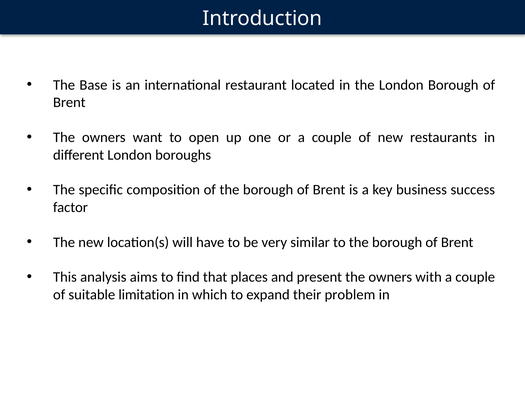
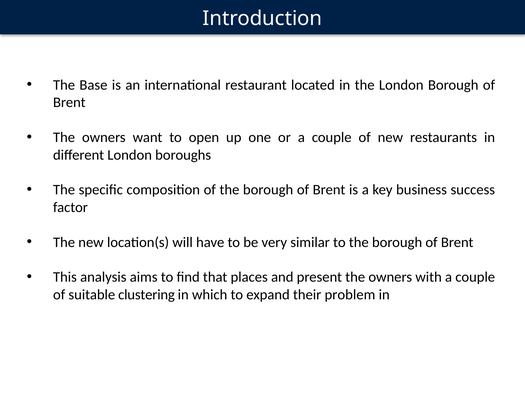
limitation: limitation -> clustering (147, 295)
